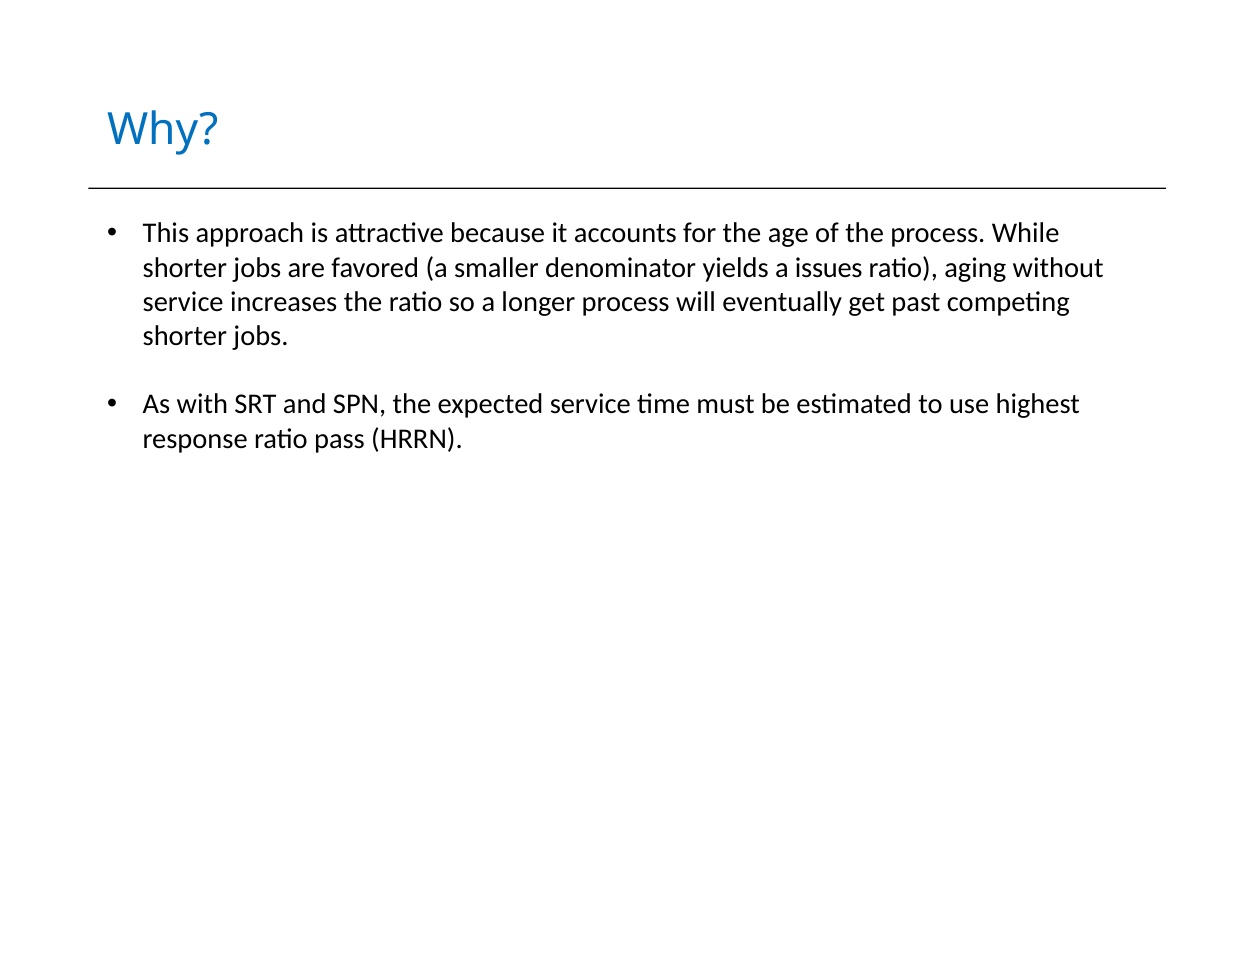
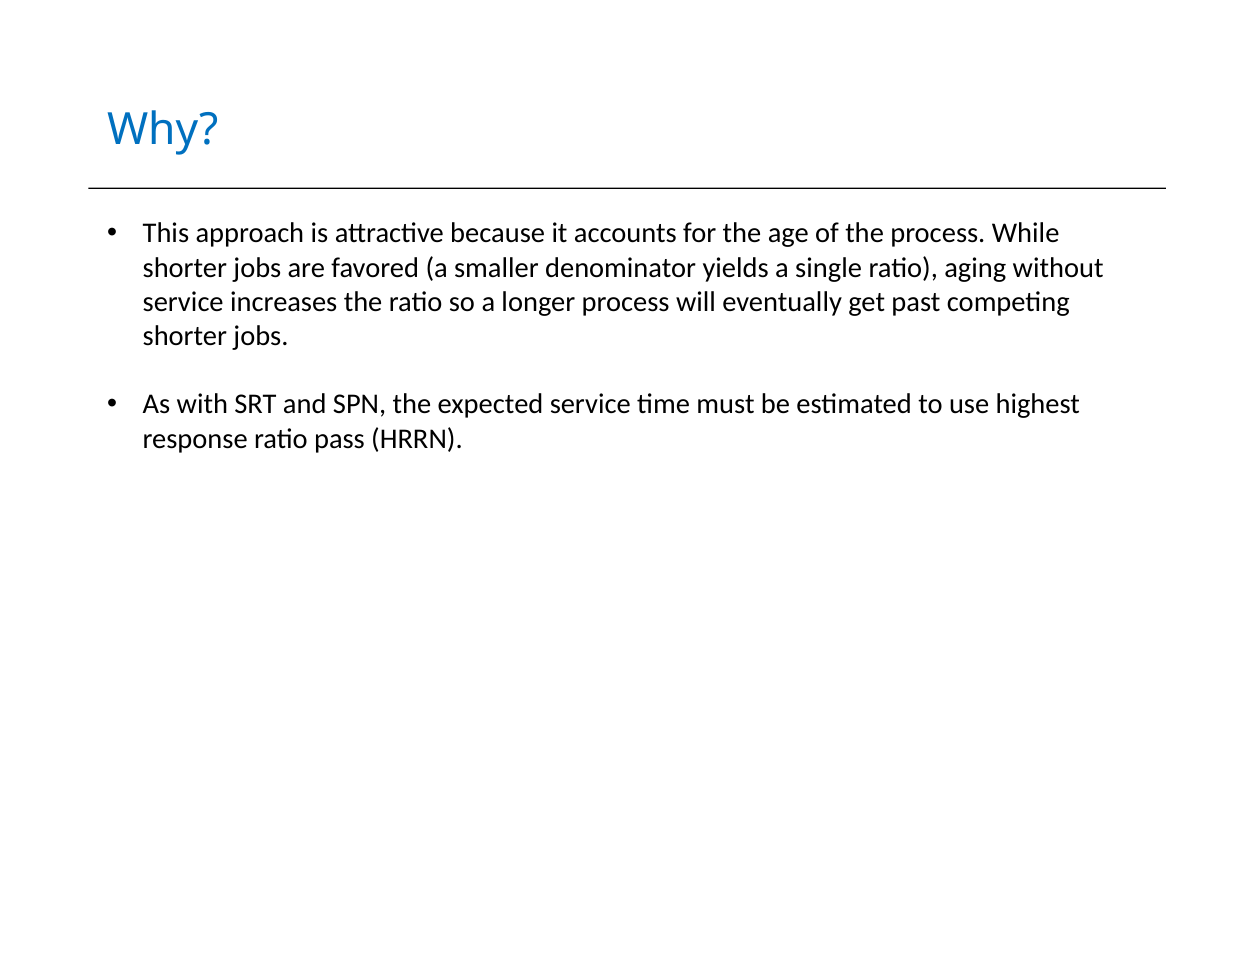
issues: issues -> single (829, 268)
